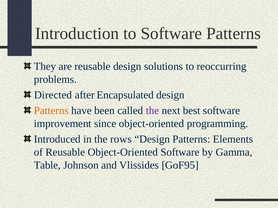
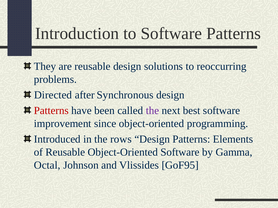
Encapsulated: Encapsulated -> Synchronous (125, 95)
Patterns colour: orange -> red (51, 111)
Table: Table -> Octal (47, 165)
